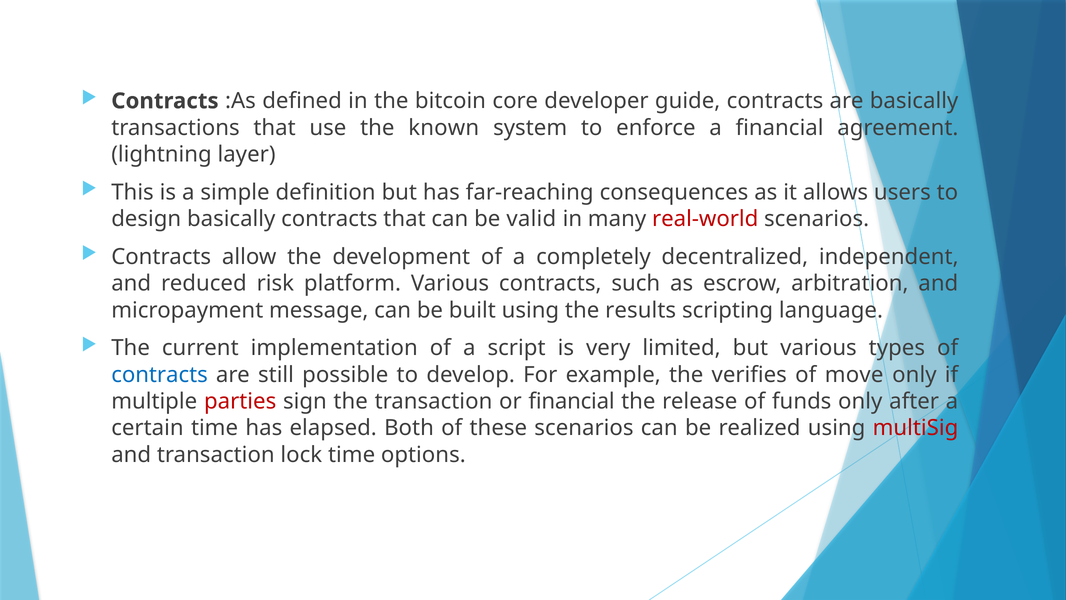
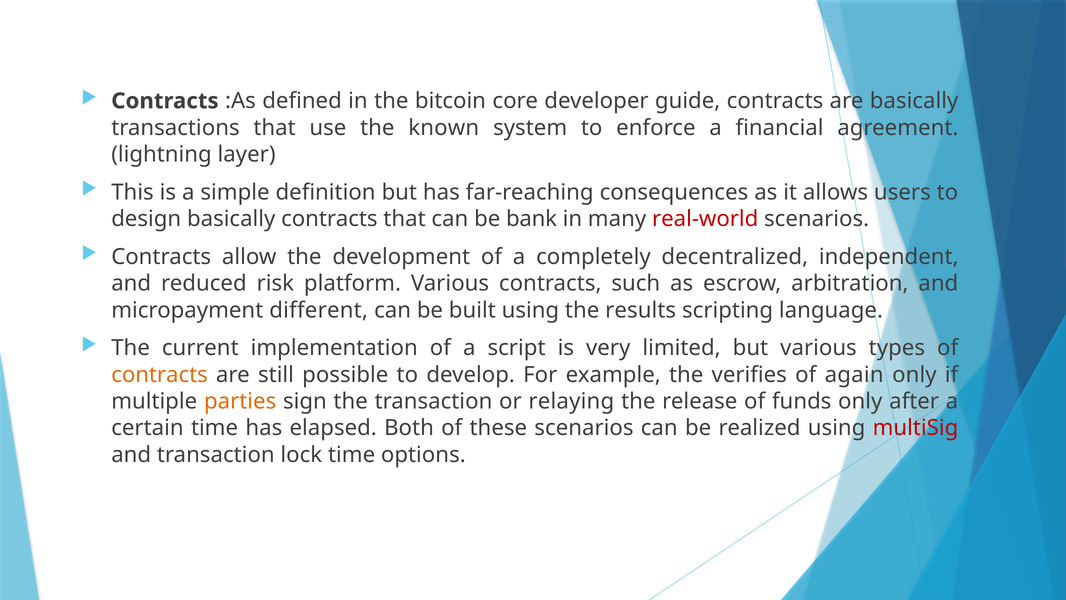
valid: valid -> bank (532, 219)
message: message -> different (319, 310)
contracts colour: blue -> orange (160, 375)
move: move -> again (854, 375)
parties colour: red -> orange (240, 401)
or financial: financial -> relaying (571, 401)
